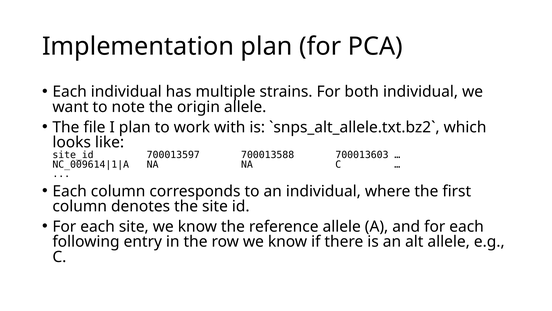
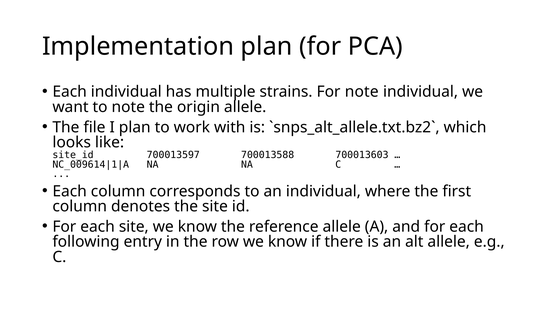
For both: both -> note (362, 92)
